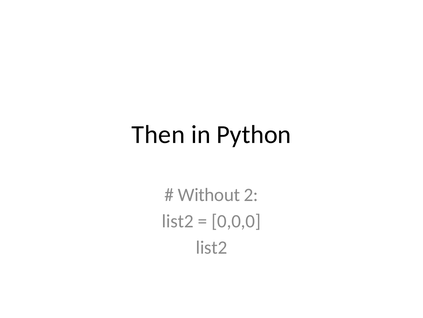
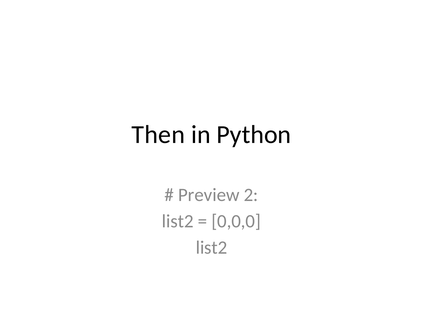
Without: Without -> Preview (209, 194)
